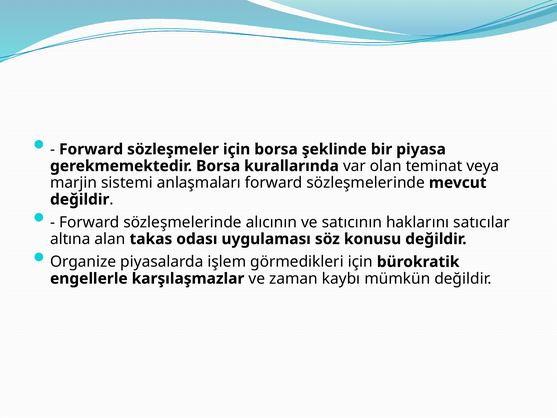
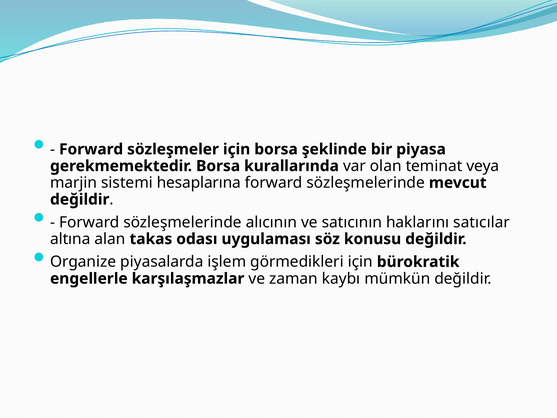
anlaşmaları: anlaşmaları -> hesaplarına (199, 183)
